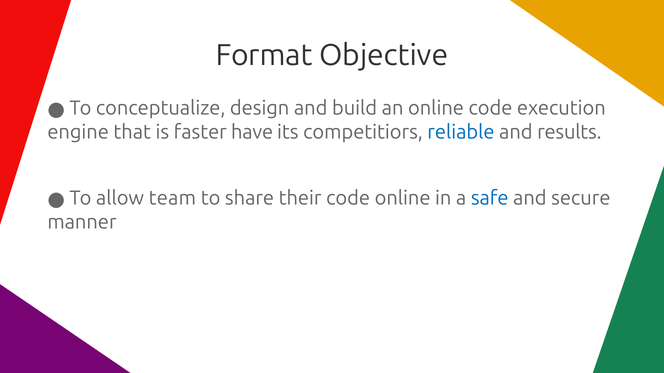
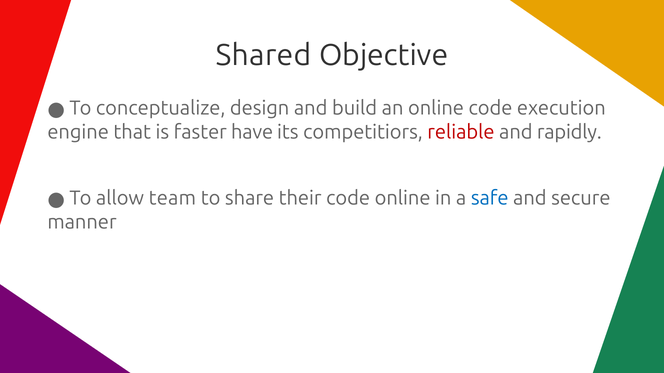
Format: Format -> Shared (264, 55)
reliable colour: blue -> red (461, 132)
results: results -> rapidly (569, 132)
